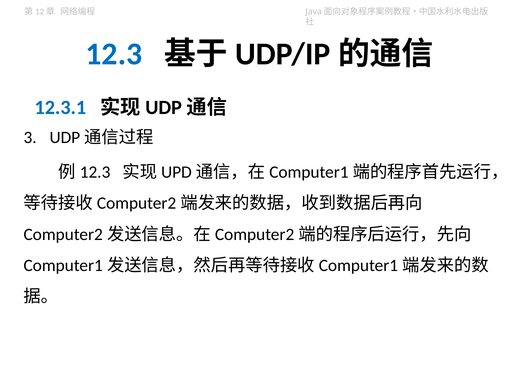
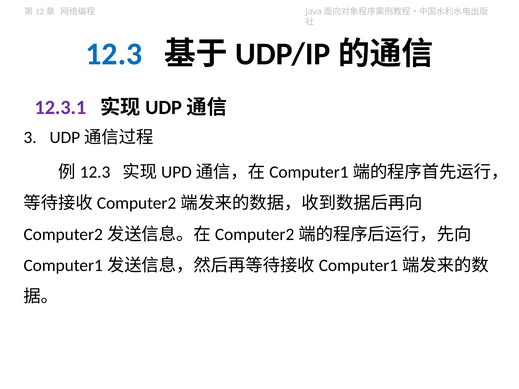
12.3.1 colour: blue -> purple (60, 108)
